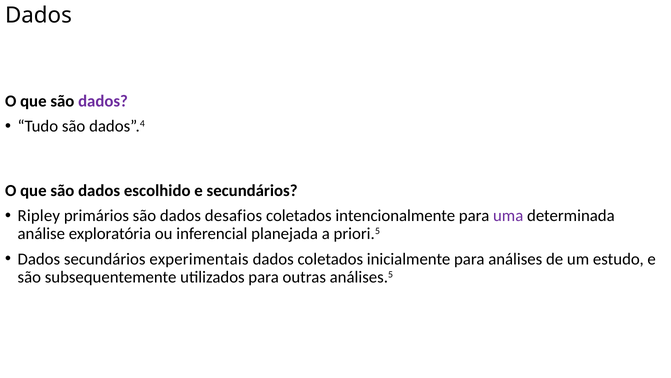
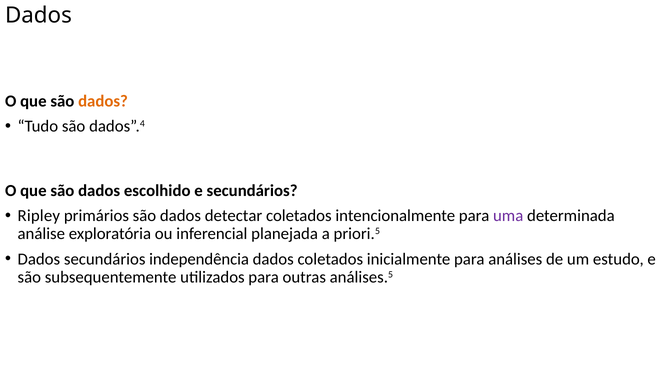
dados colour: purple -> orange (103, 101)
desafios: desafios -> detectar (234, 215)
experimentais: experimentais -> independência (199, 259)
